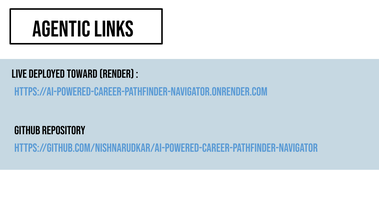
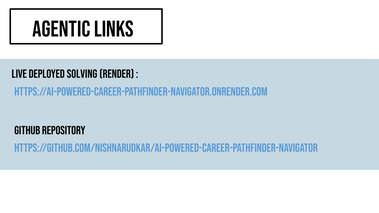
toward: toward -> solving (82, 74)
